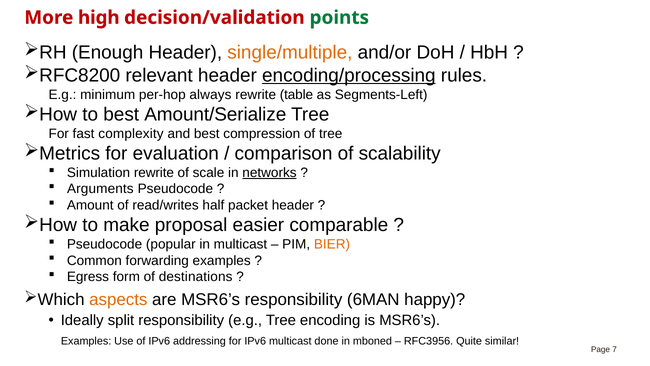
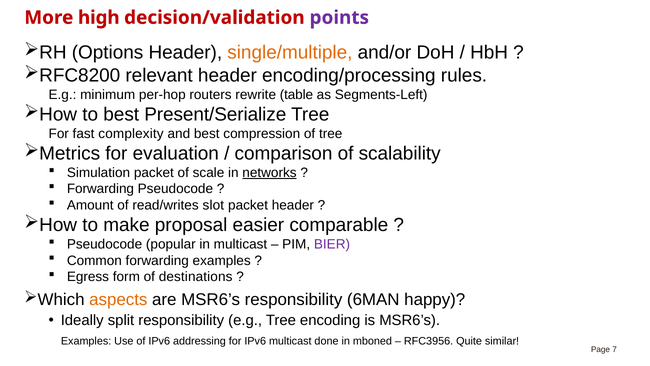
points colour: green -> purple (339, 18)
Enough: Enough -> Options (108, 53)
encoding/processing underline: present -> none (349, 75)
always: always -> routers (211, 95)
Amount/Serialize: Amount/Serialize -> Present/Serialize (215, 114)
Simulation rewrite: rewrite -> packet (154, 173)
Arguments: Arguments -> Forwarding (100, 189)
half: half -> slot (213, 205)
BIER colour: orange -> purple (332, 244)
